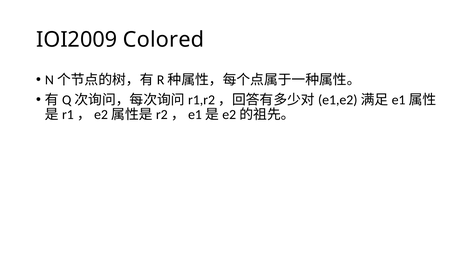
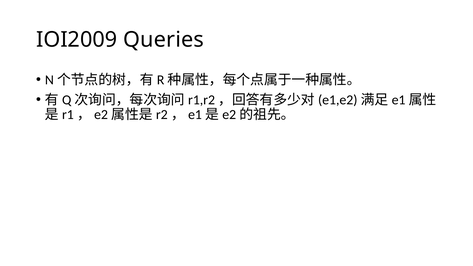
Colored: Colored -> Queries (164, 40)
